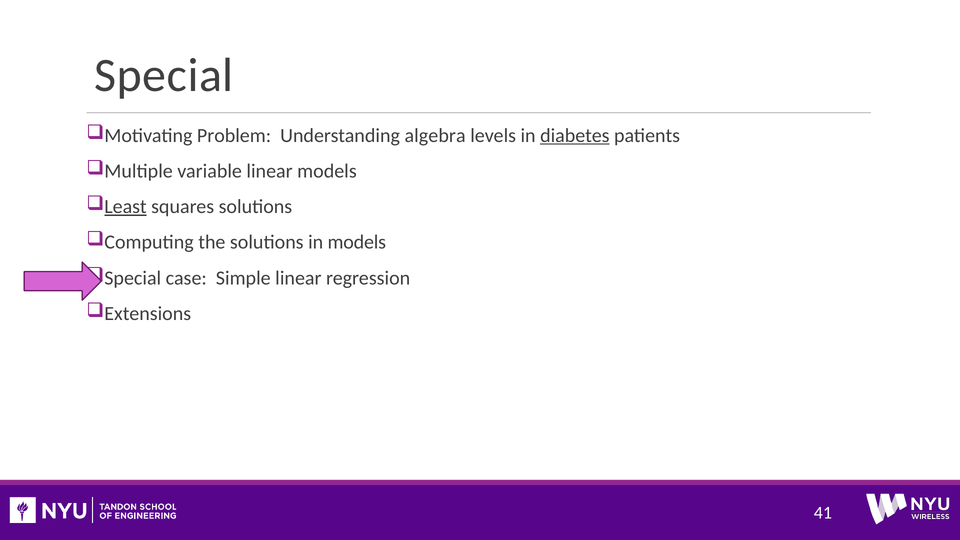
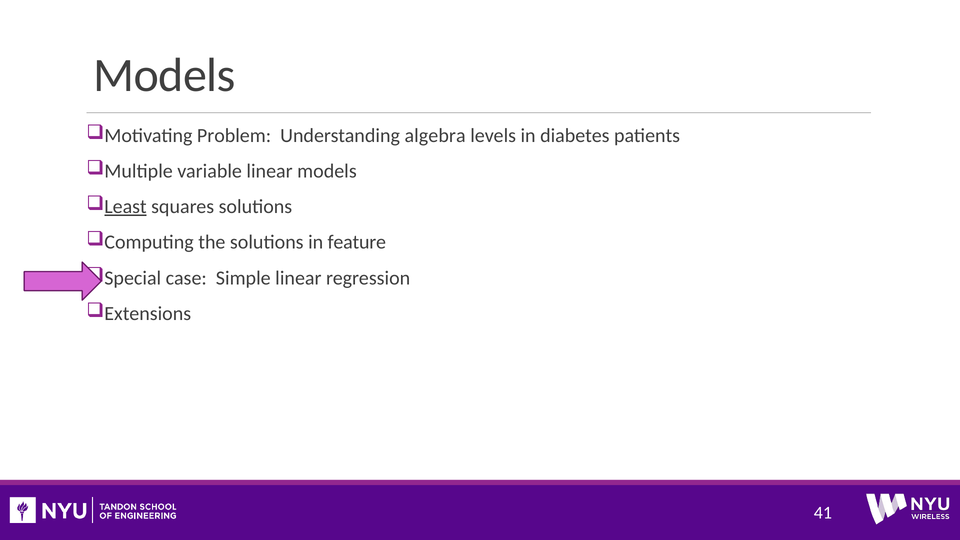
Special: Special -> Models (164, 75)
diabetes underline: present -> none (575, 135)
in models: models -> feature (357, 242)
